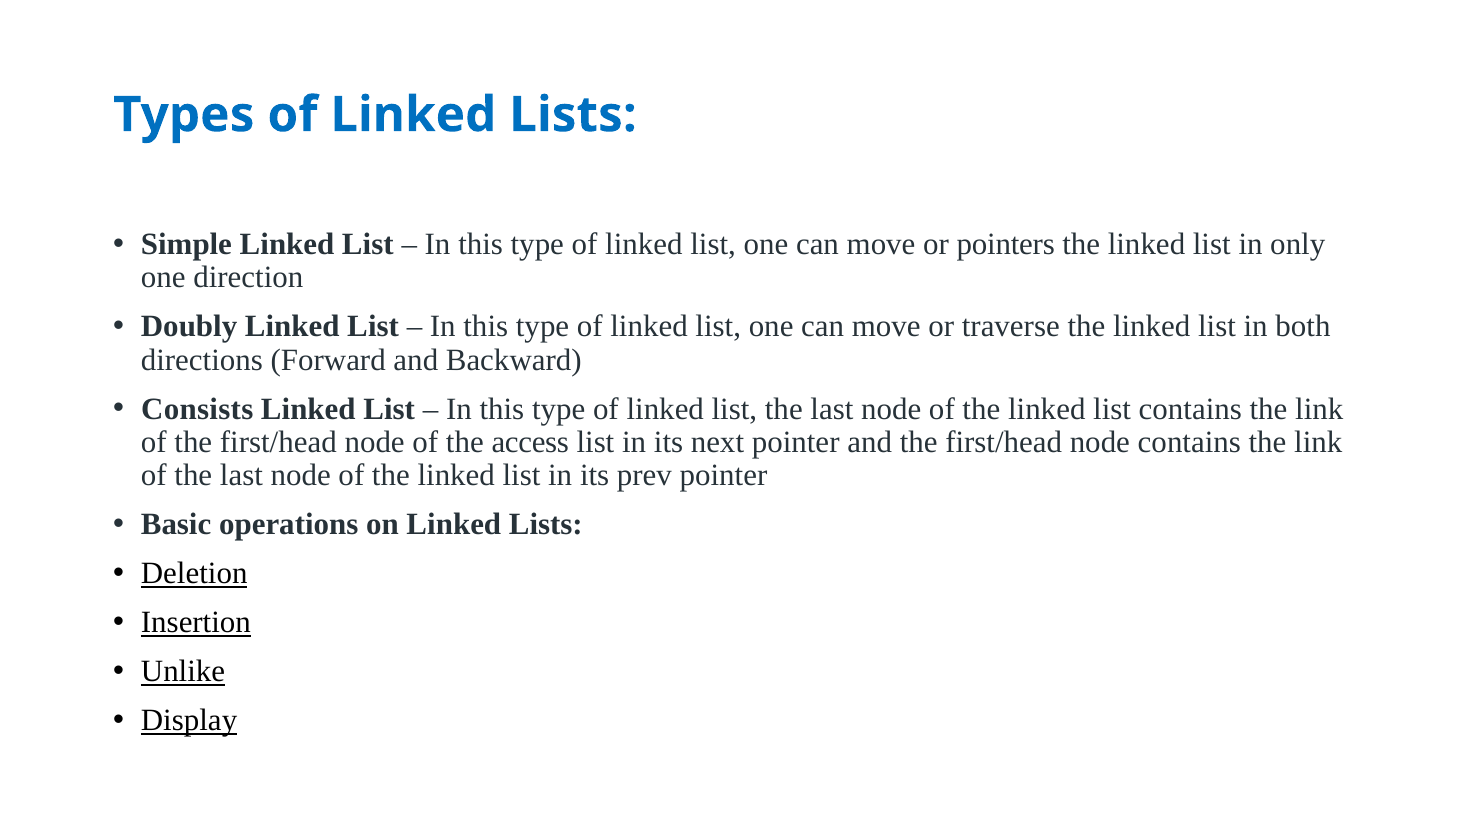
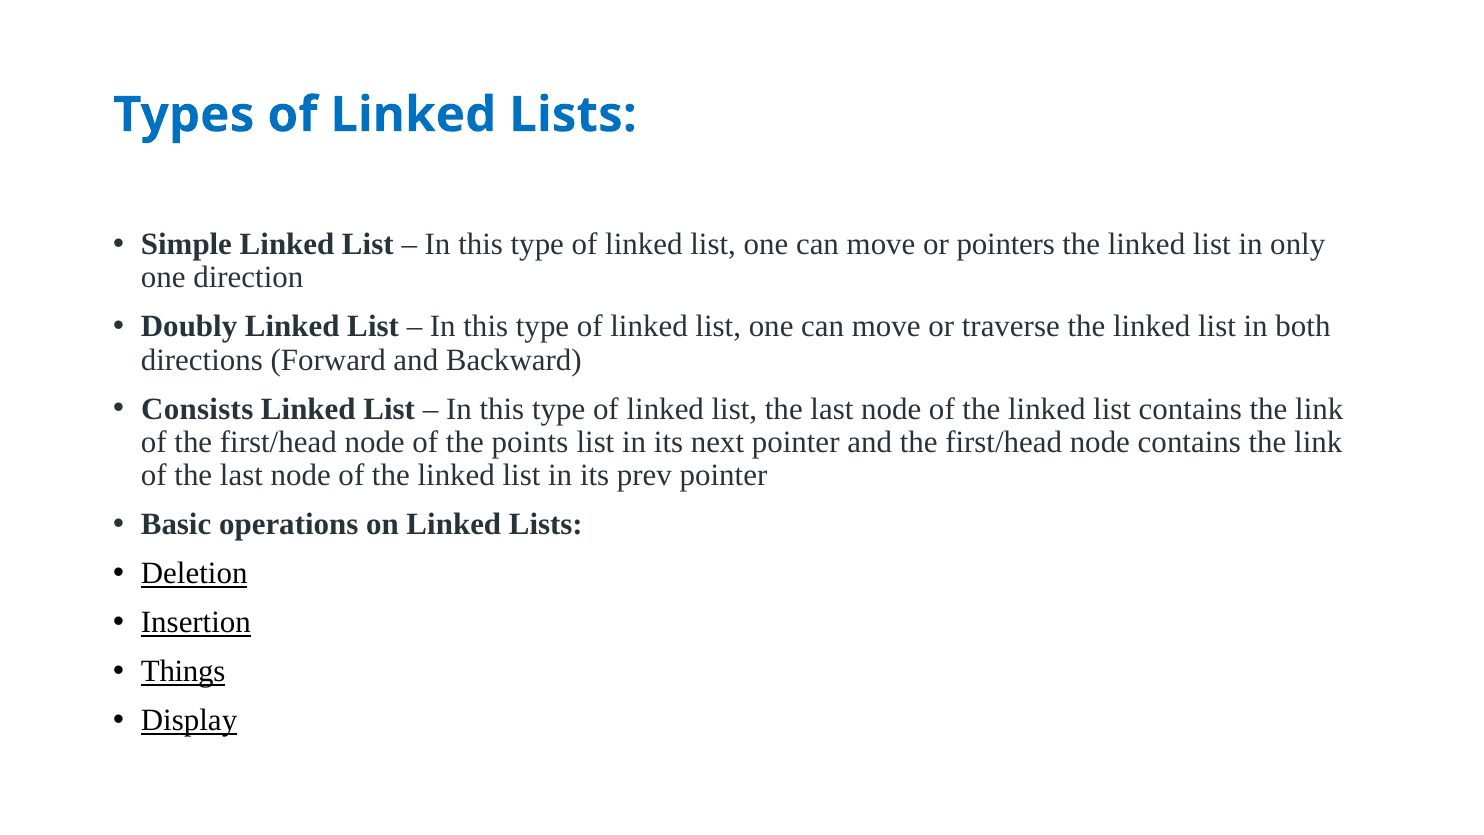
access: access -> points (530, 442)
Unlike: Unlike -> Things (183, 671)
